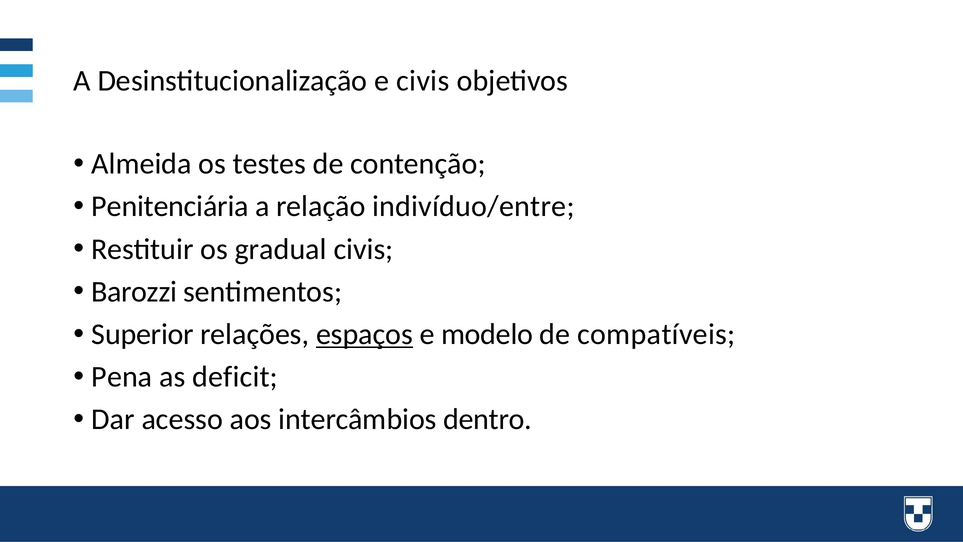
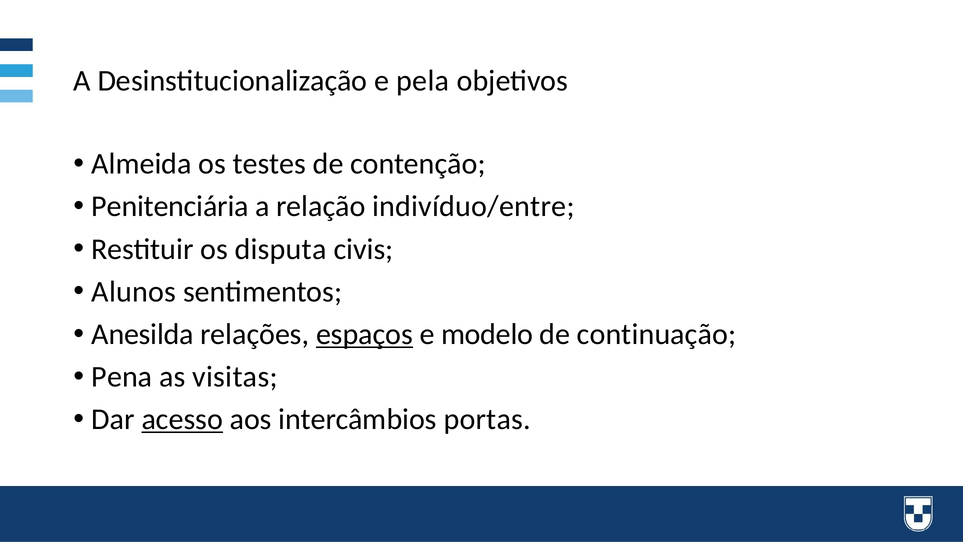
e civis: civis -> pela (423, 81)
gradual: gradual -> disputa (281, 249)
Barozzi: Barozzi -> Alunos (134, 291)
Superior: Superior -> Anesilda (143, 334)
compatíveis: compatíveis -> continuação (657, 334)
deficit: deficit -> visitas (235, 377)
acesso underline: none -> present (182, 419)
dentro: dentro -> portas (487, 419)
